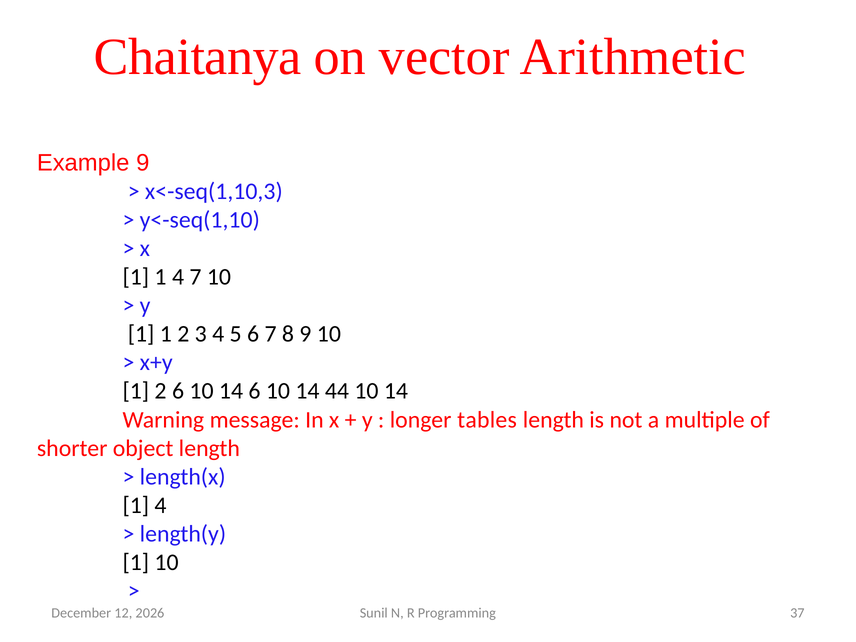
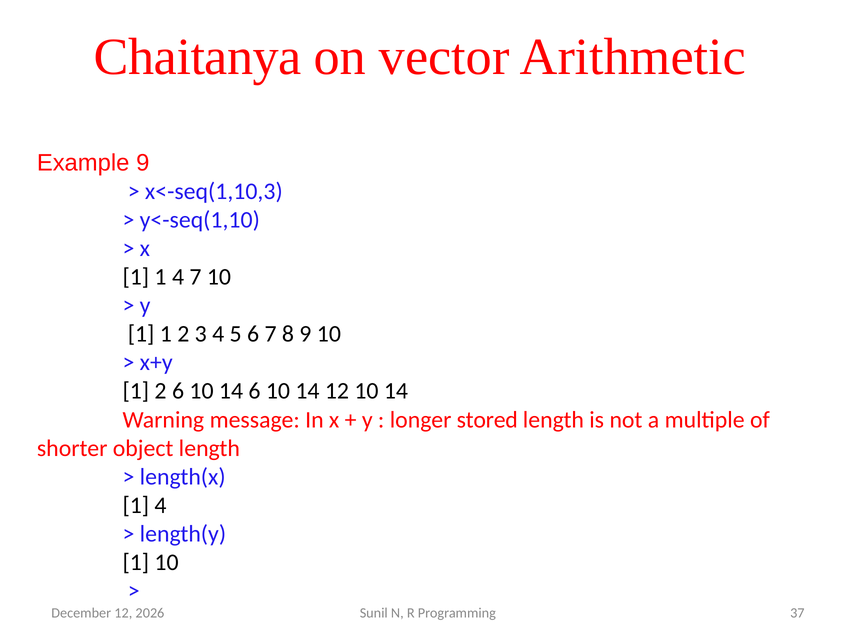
14 44: 44 -> 12 (337, 391)
tables: tables -> stored (487, 420)
